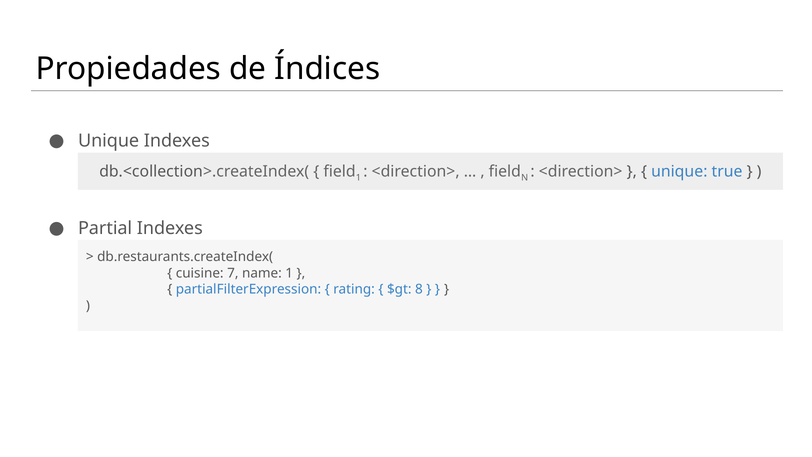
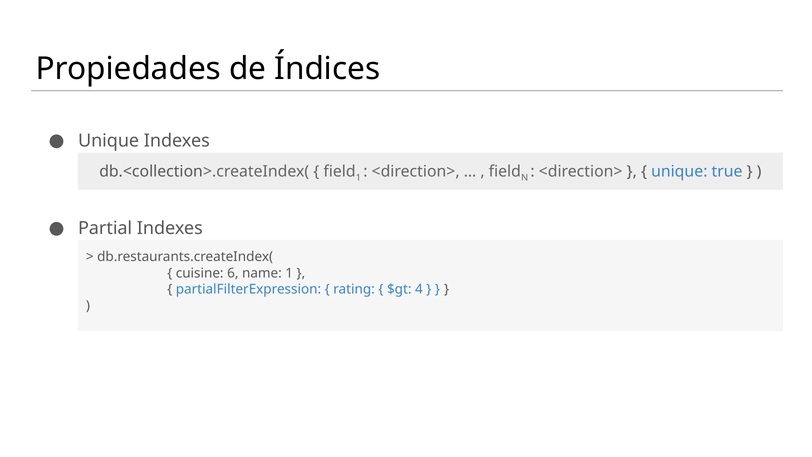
7: 7 -> 6 (233, 273)
8: 8 -> 4 (419, 289)
